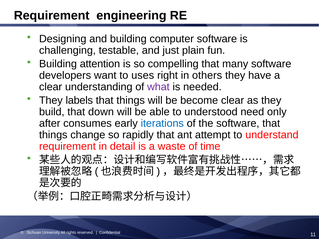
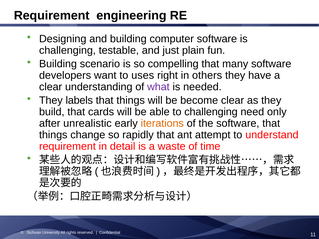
attention: attention -> scenario (100, 64)
down: down -> cards (101, 112)
to understood: understood -> challenging (211, 112)
consumes: consumes -> unrealistic (87, 124)
iterations colour: blue -> orange (162, 124)
